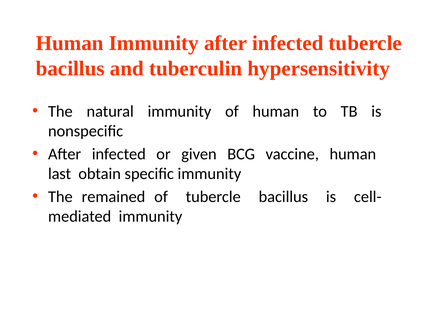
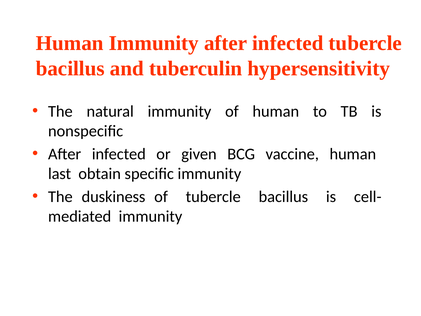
remained: remained -> duskiness (114, 197)
